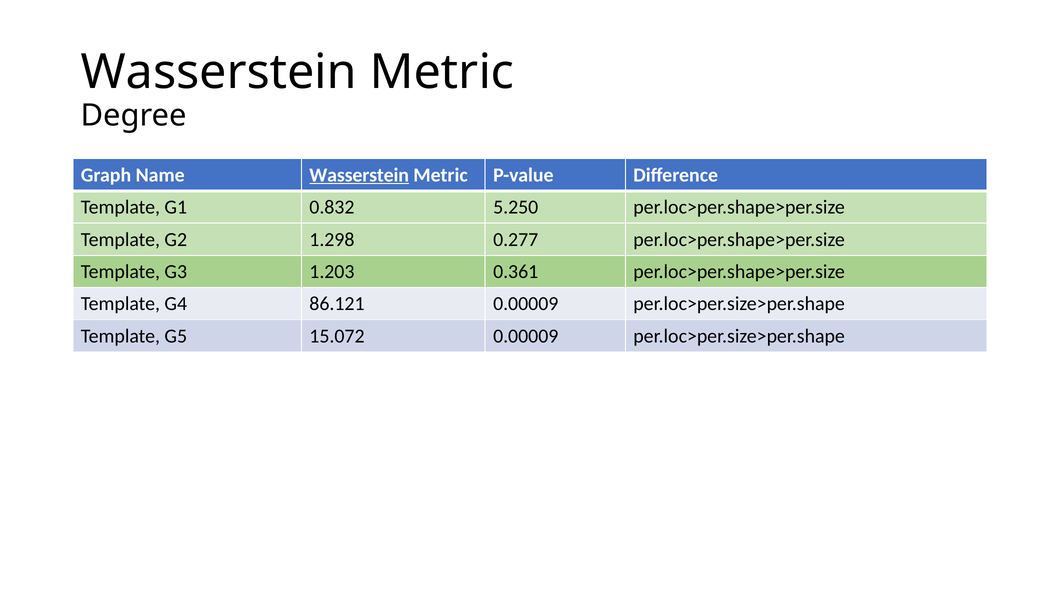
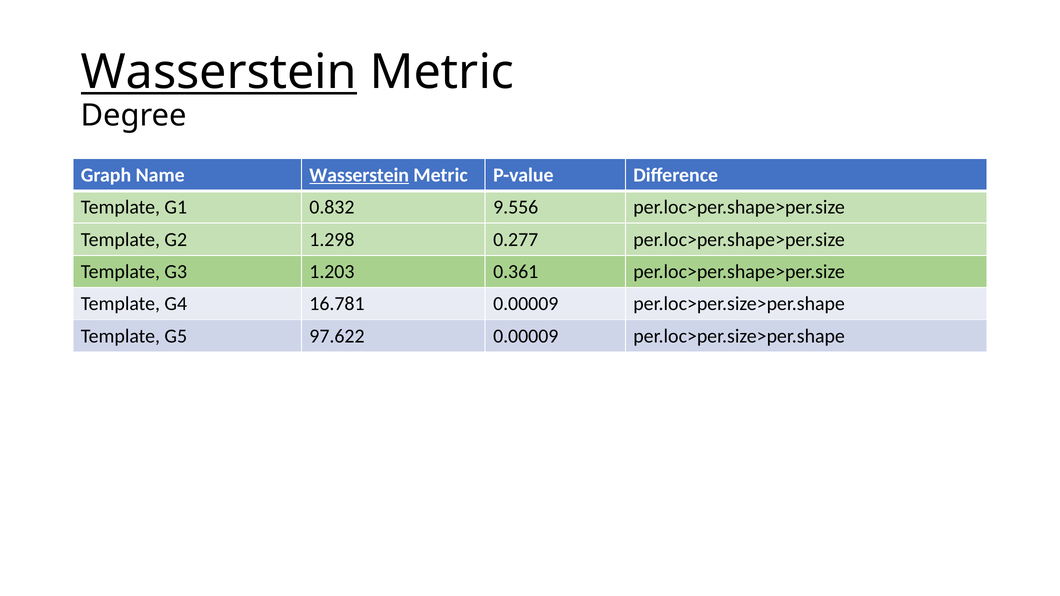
Wasserstein underline: none -> present (219, 72)
5.250: 5.250 -> 9.556 (516, 207)
86.121: 86.121 -> 16.781 (337, 304)
15.072: 15.072 -> 97.622 (337, 336)
